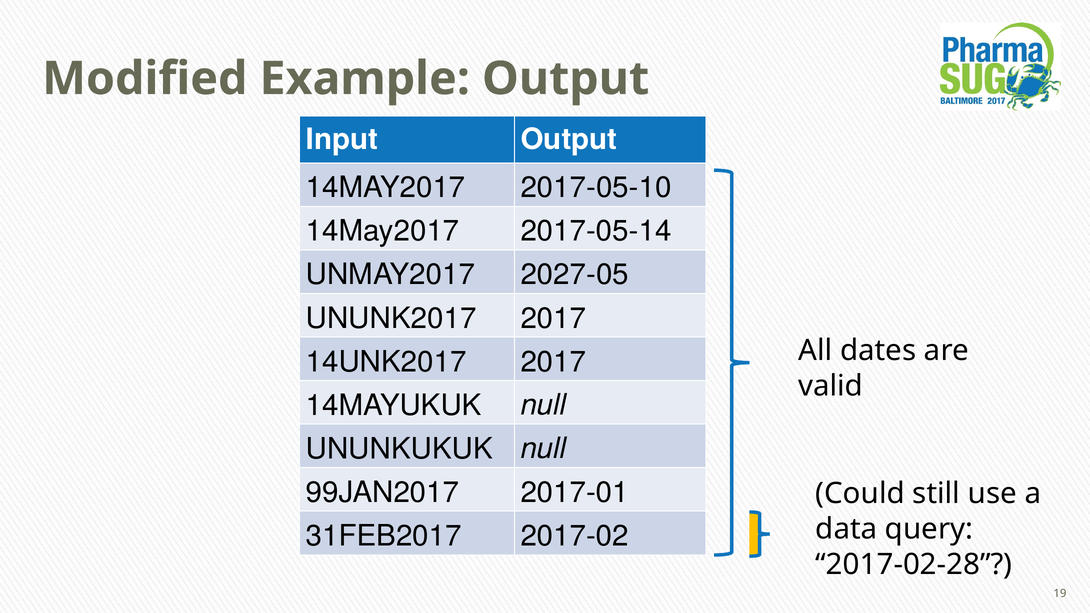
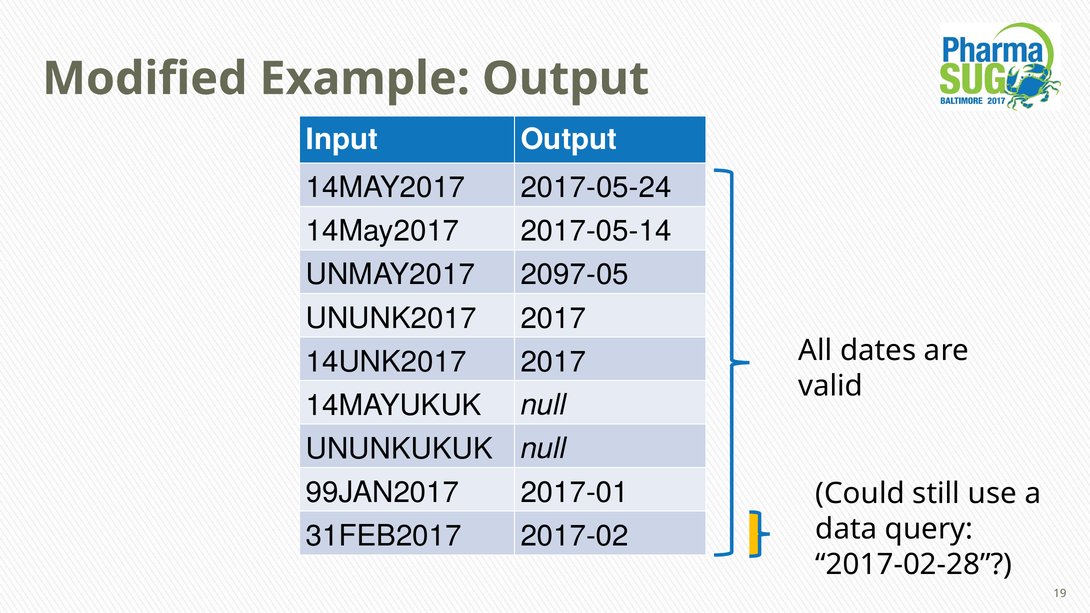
2017-05-10: 2017-05-10 -> 2017-05-24 (596, 188)
2027-05: 2027-05 -> 2097-05 (575, 275)
